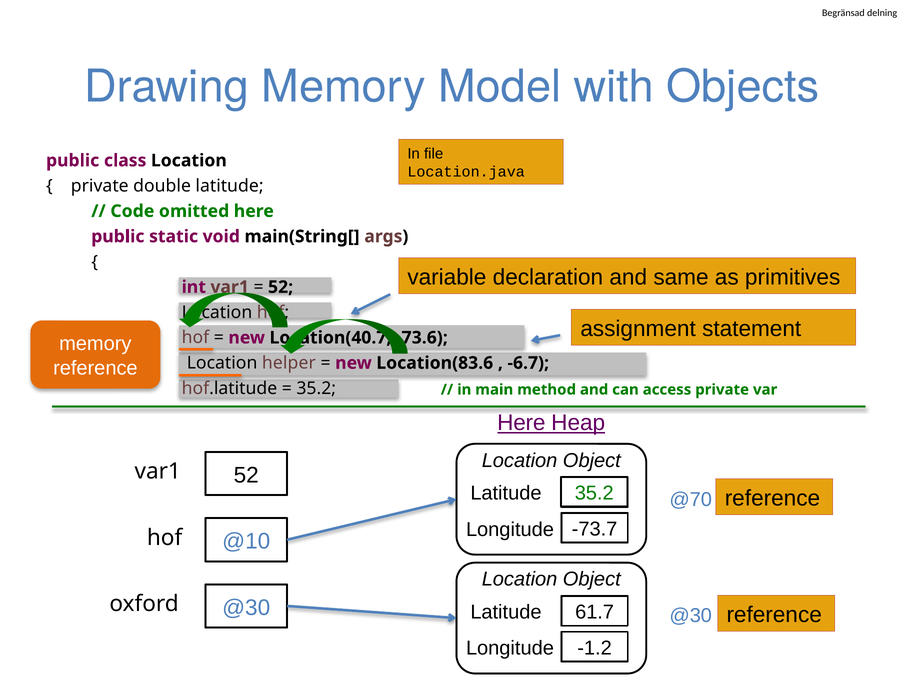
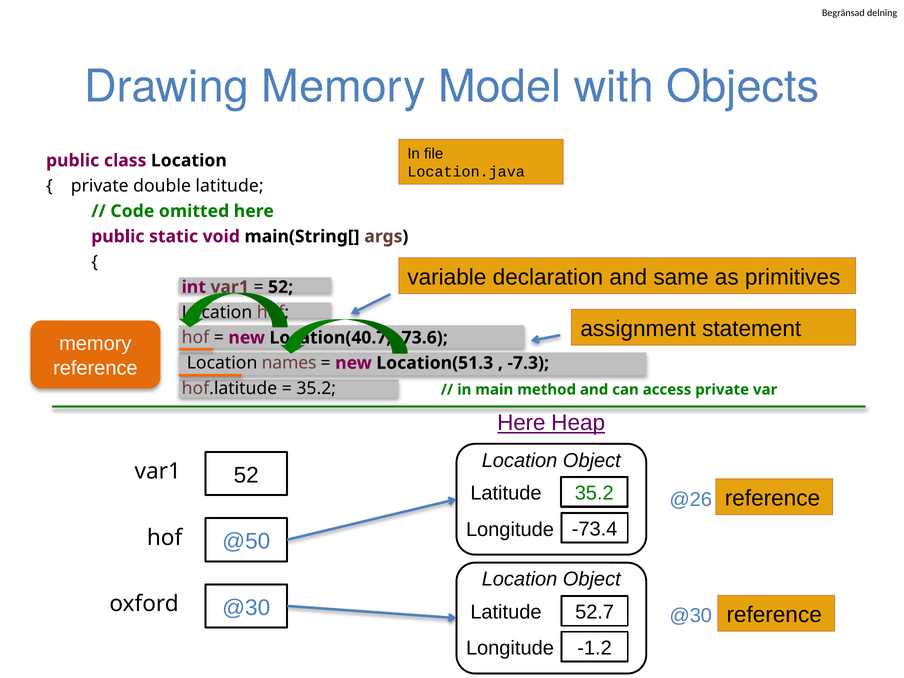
helper: helper -> names (289, 363)
Location(83.6: Location(83.6 -> Location(51.3 (435, 363)
-6.7: -6.7 -> -7.3 (528, 363)
@70: @70 -> @26 (691, 500)
-73.7: -73.7 -> -73.4 (595, 529)
@10: @10 -> @50 (246, 541)
61.7: 61.7 -> 52.7 (595, 612)
